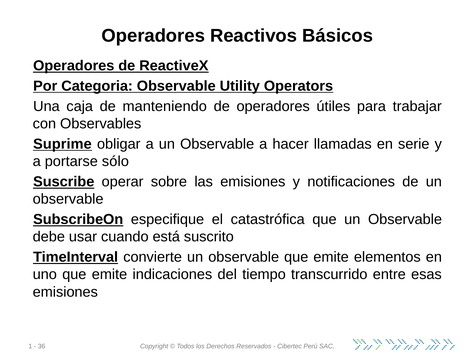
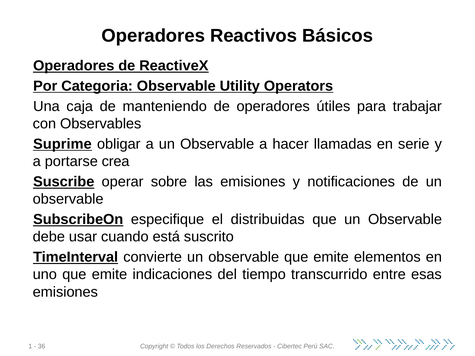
sólo: sólo -> crea (116, 162)
catastrófica: catastrófica -> distribuidas (268, 220)
